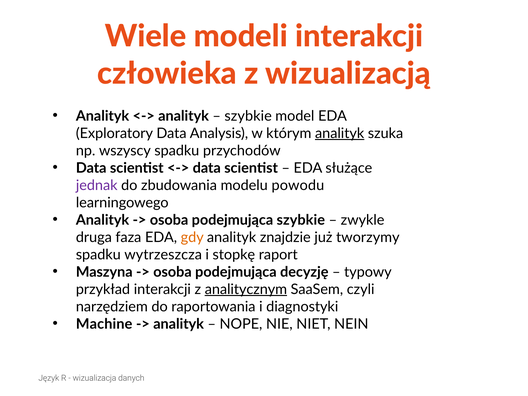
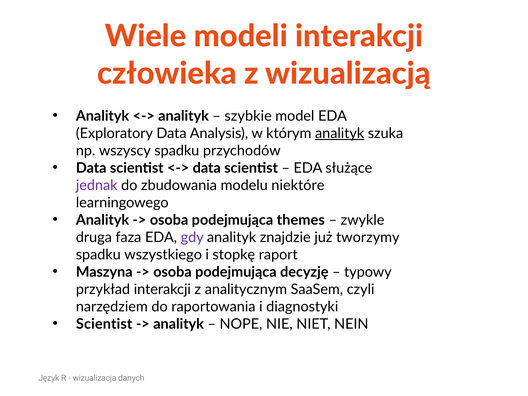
powodu: powodu -> niektóre (298, 185)
podejmująca szybkie: szybkie -> themes (301, 220)
gdy colour: orange -> purple (192, 237)
wytrzeszcza: wytrzeszcza -> wszystkiego (163, 255)
analitycznym underline: present -> none (246, 289)
Machine: Machine -> Scientist (104, 324)
